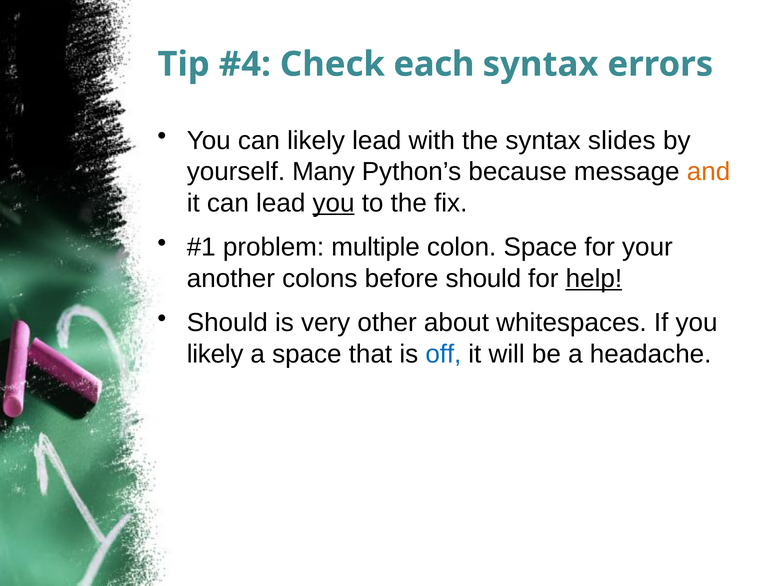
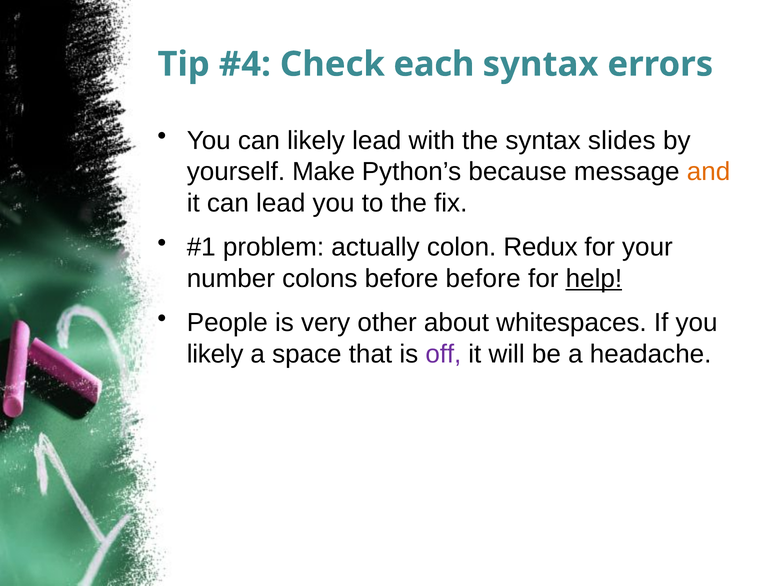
Many: Many -> Make (324, 172)
you underline: present -> none (334, 203)
multiple: multiple -> actually (376, 247)
colon Space: Space -> Redux (541, 247)
another: another -> number (231, 279)
before should: should -> before (483, 279)
Should: Should -> People (227, 323)
off colour: blue -> purple (443, 354)
